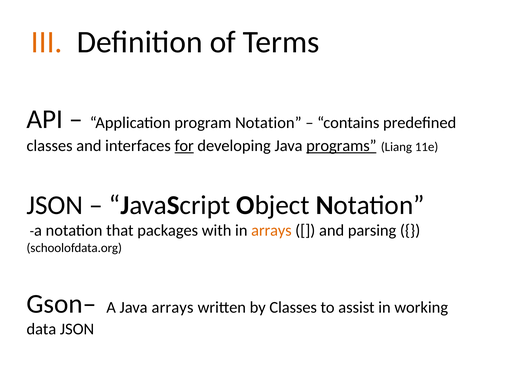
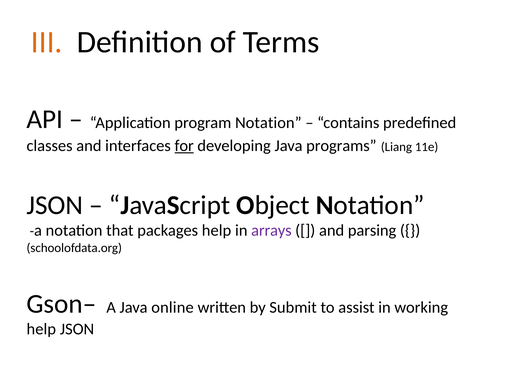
programs underline: present -> none (341, 146)
packages with: with -> help (217, 231)
arrays colour: orange -> purple (271, 231)
Java arrays: arrays -> online (172, 308)
by Classes: Classes -> Submit (293, 308)
data: data -> help (41, 329)
